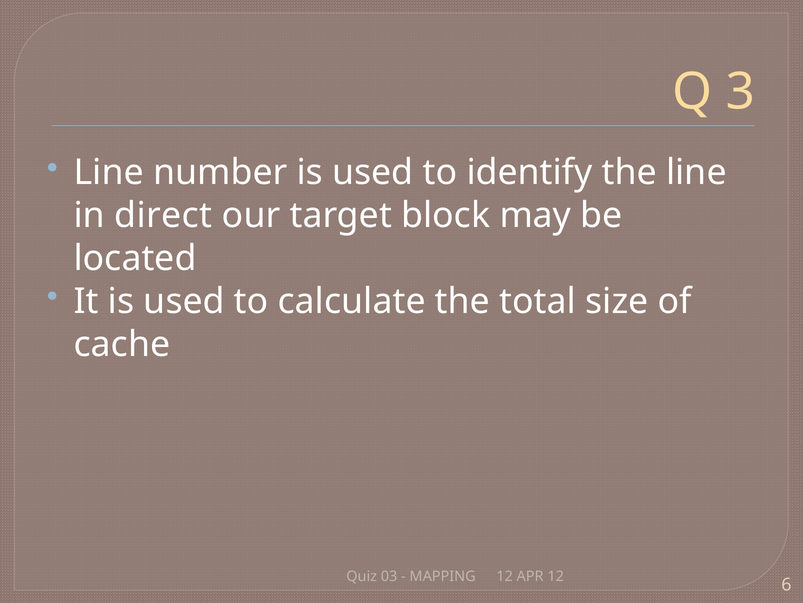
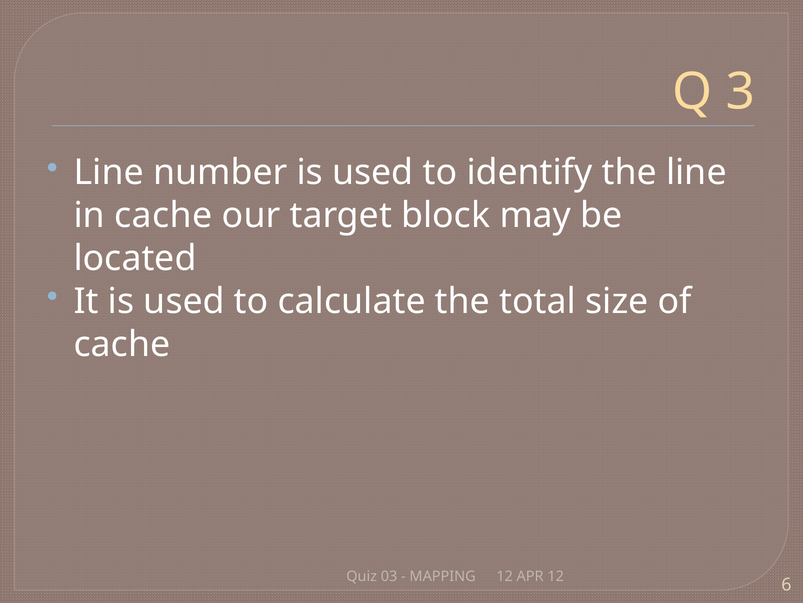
in direct: direct -> cache (163, 215)
